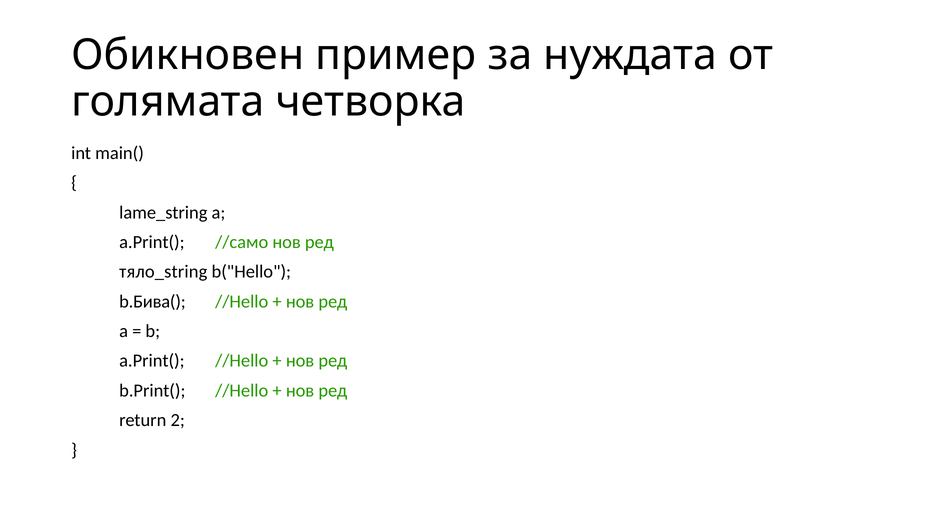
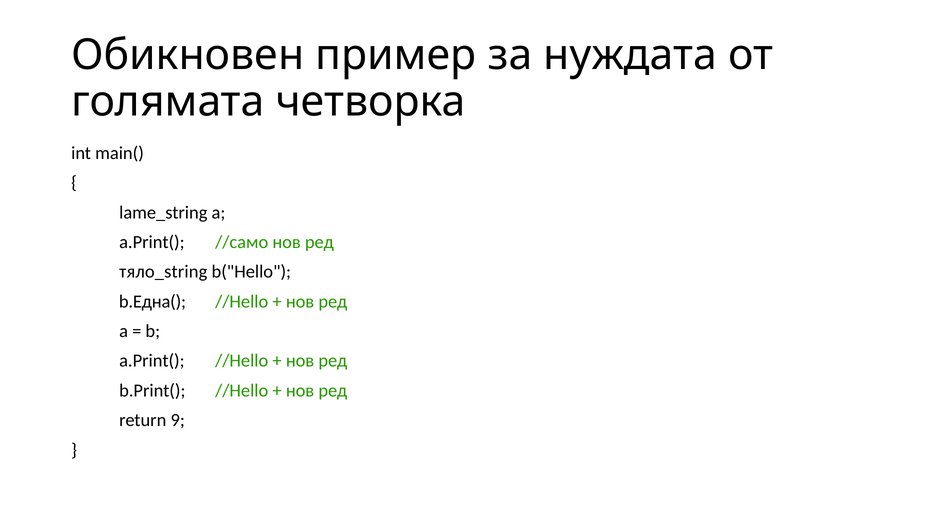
b.Бива(: b.Бива( -> b.Една( (152, 302)
2: 2 -> 9 (178, 421)
